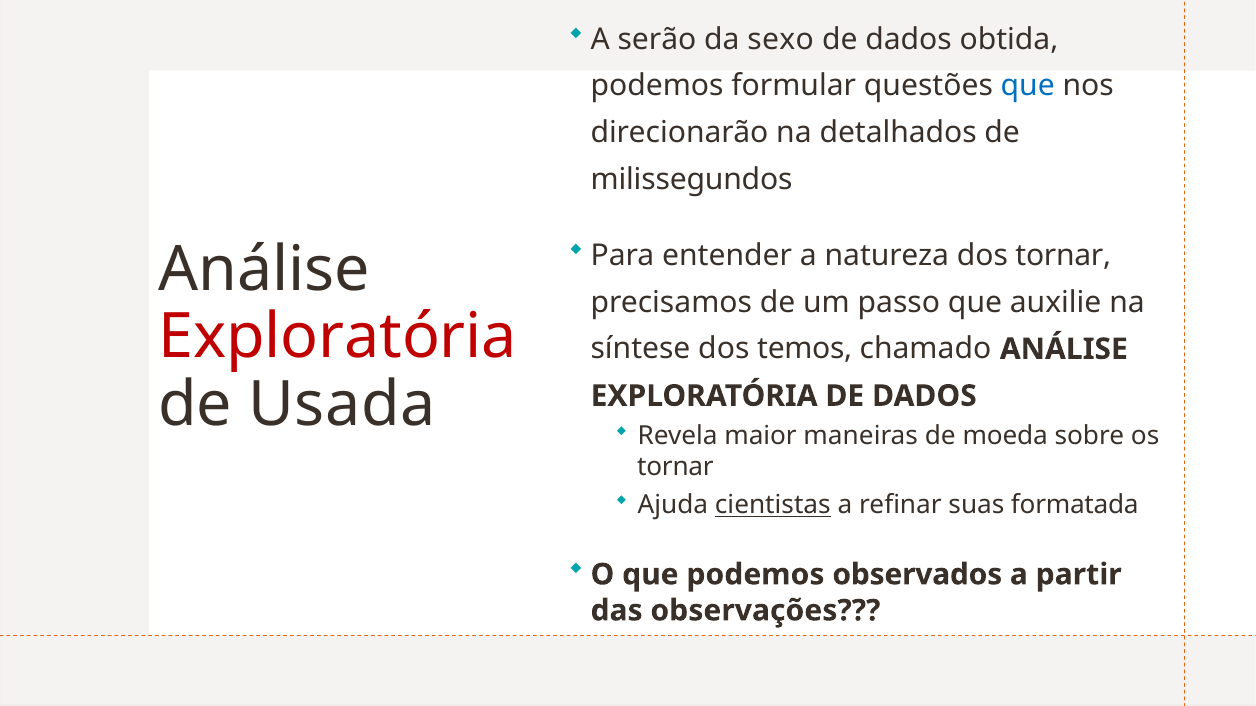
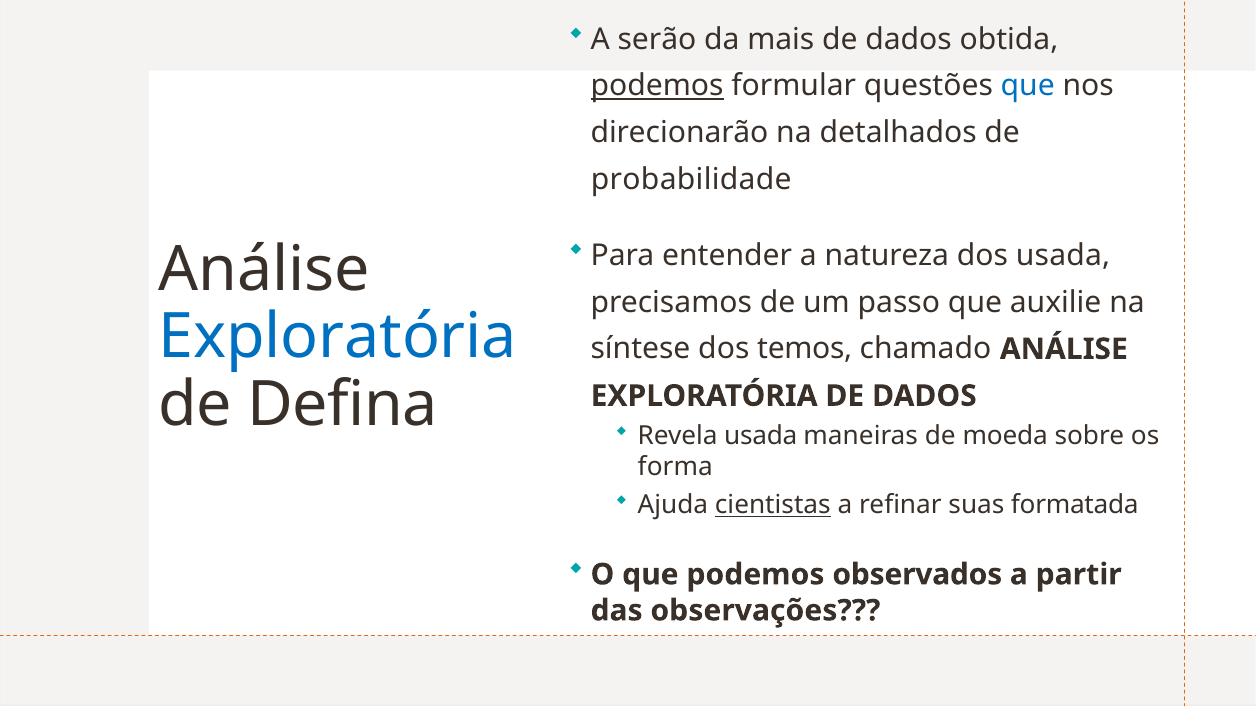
sexo: sexo -> mais (781, 39)
podemos underline: none -> present (657, 86)
milissegundos: milissegundos -> probabilidade (691, 180)
dos tornar: tornar -> usada (1063, 256)
Exploratória colour: red -> blue (338, 337)
Usada: Usada -> Defina (343, 405)
Revela maior: maior -> usada (761, 436)
tornar: tornar -> forma (675, 468)
